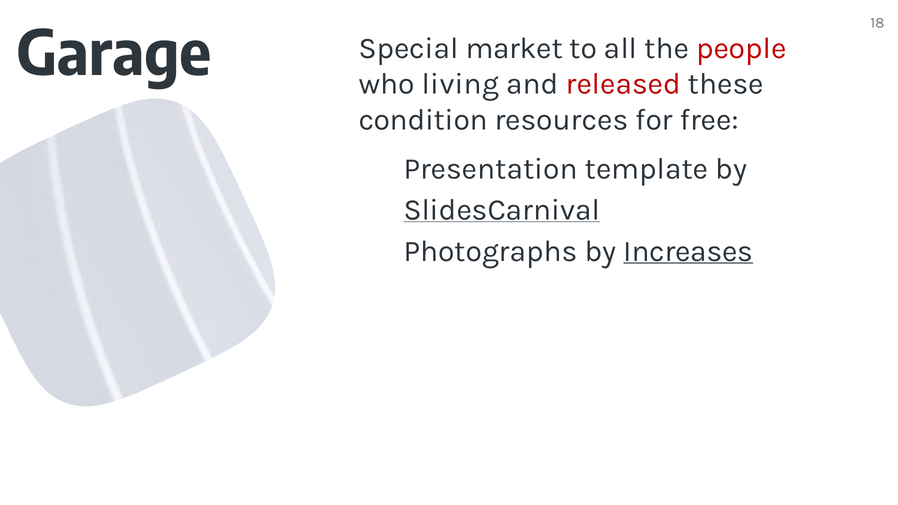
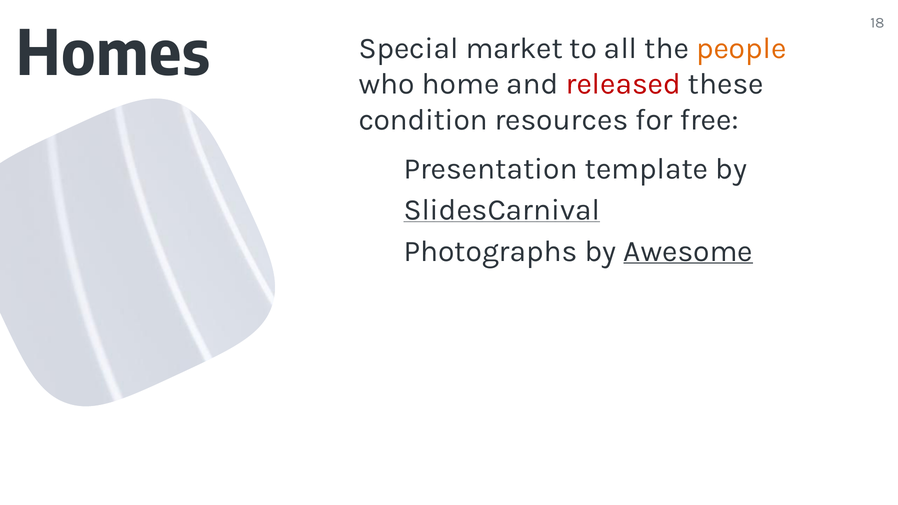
Garage: Garage -> Homes (113, 55)
people colour: red -> orange (741, 48)
living: living -> home (461, 84)
Increases: Increases -> Awesome (688, 251)
